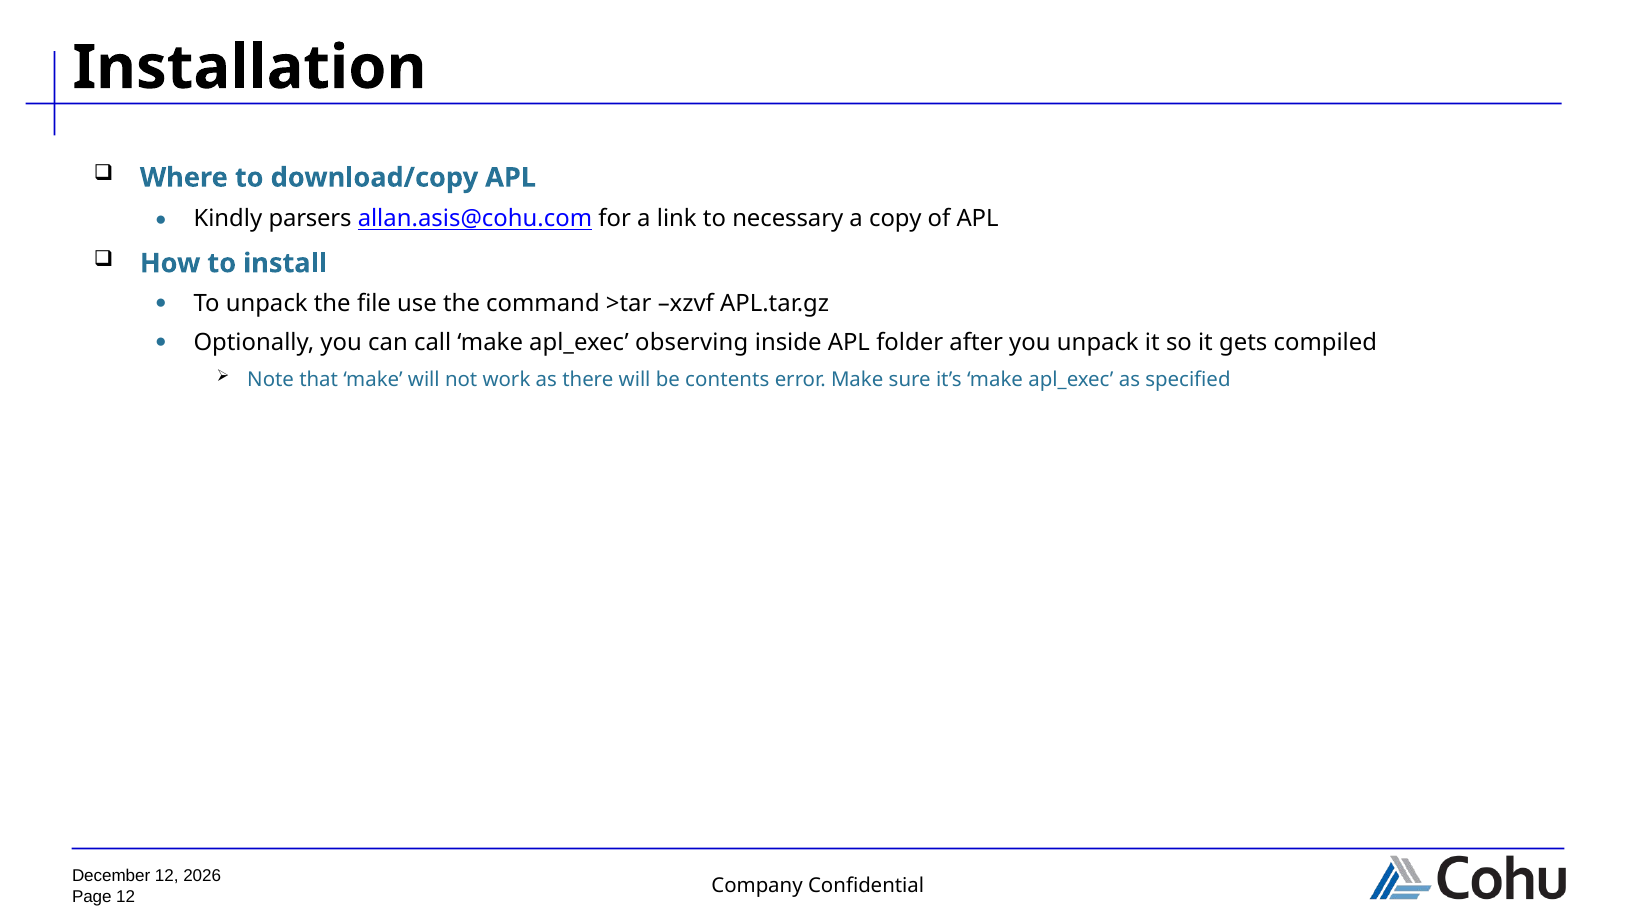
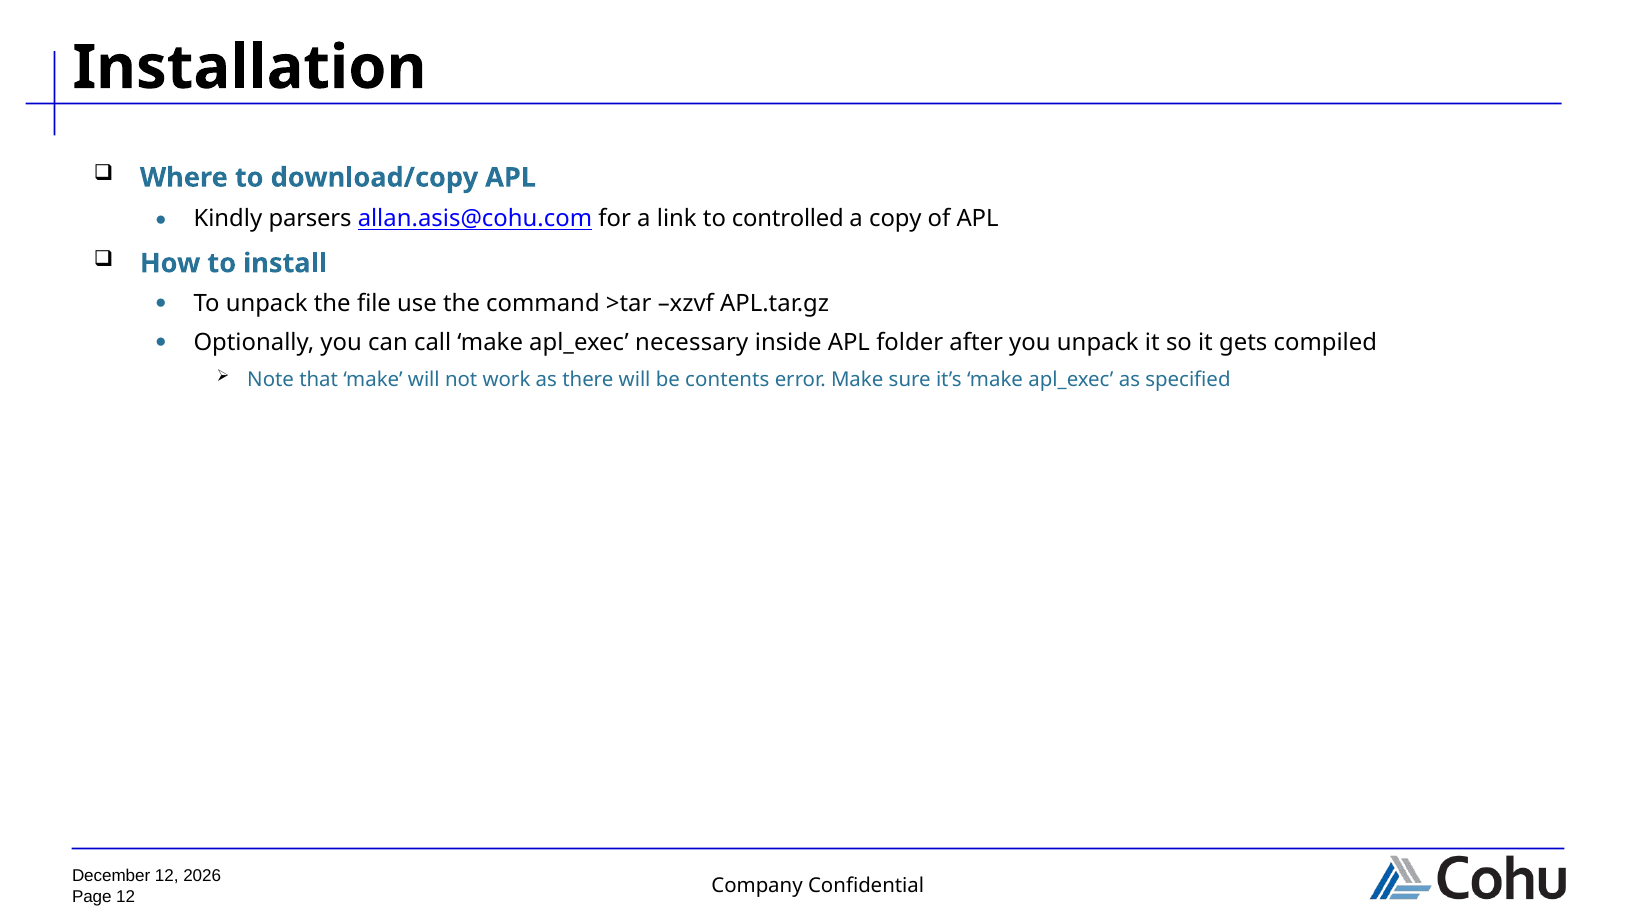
necessary: necessary -> controlled (788, 218)
observing: observing -> necessary (692, 343)
